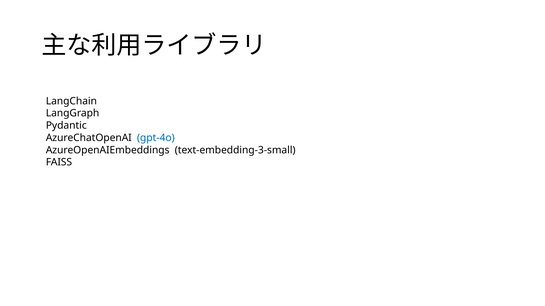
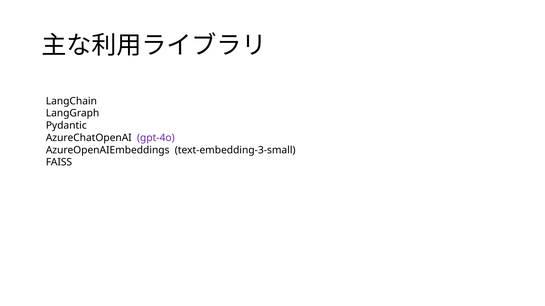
gpt-4o colour: blue -> purple (156, 138)
